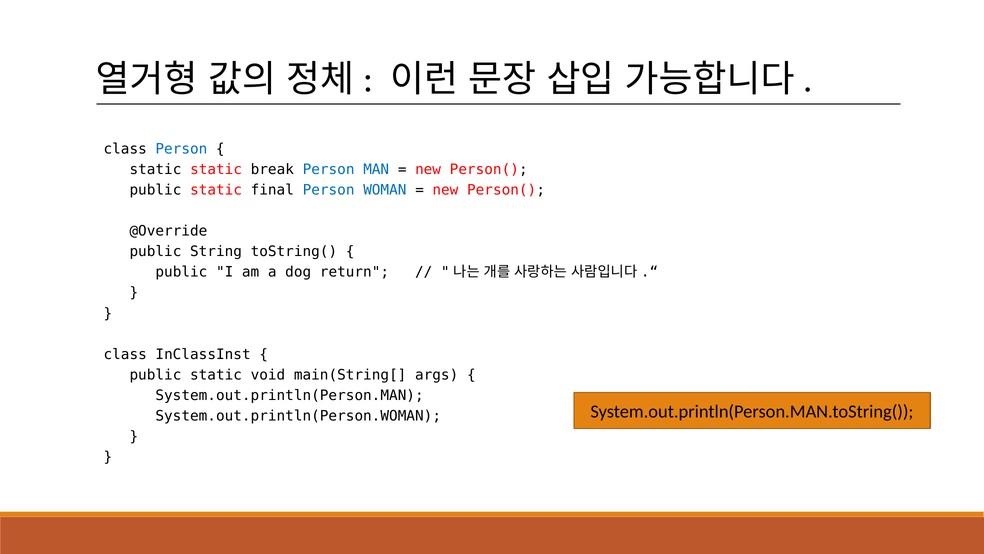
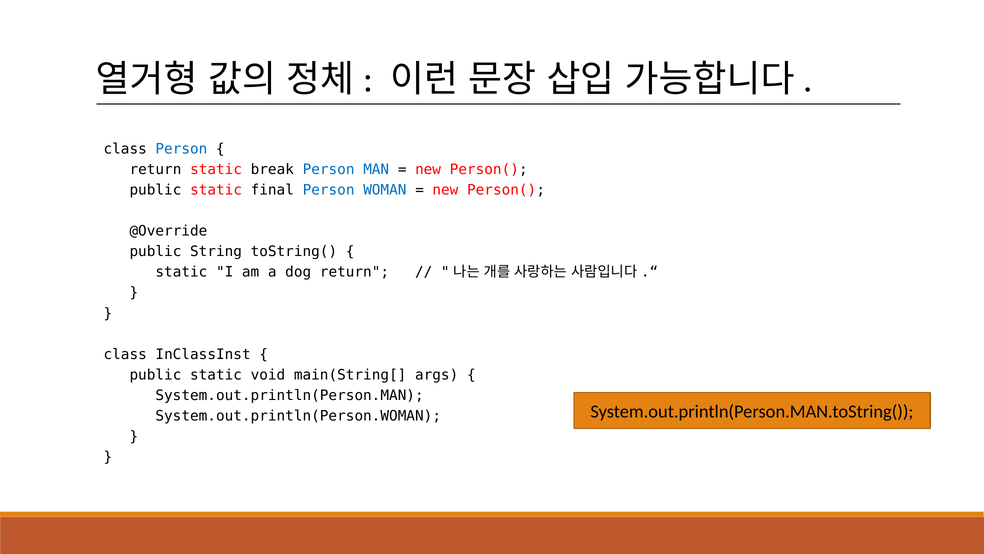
static: static -> return (155, 169)
public: public -> static (181, 272)
